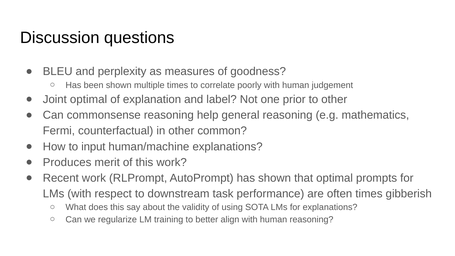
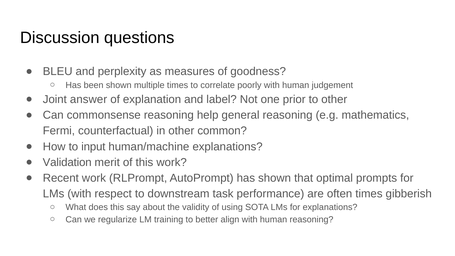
Joint optimal: optimal -> answer (89, 99)
Produces: Produces -> Validation (67, 162)
